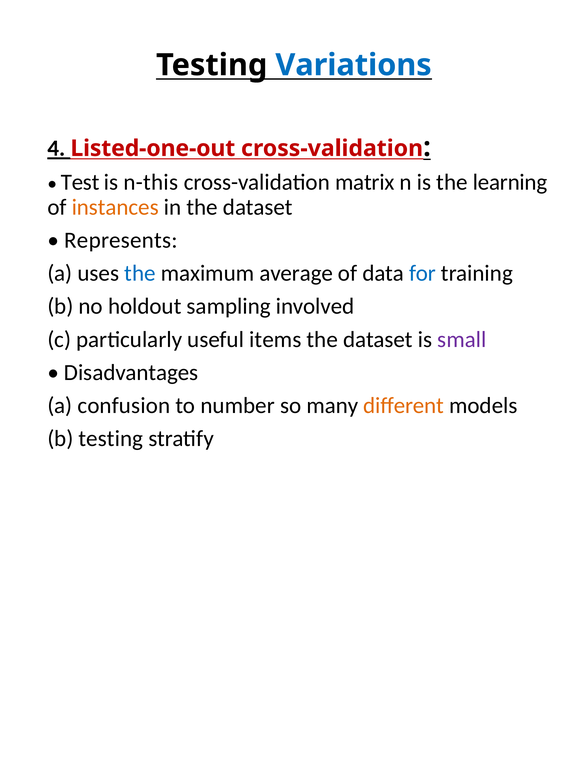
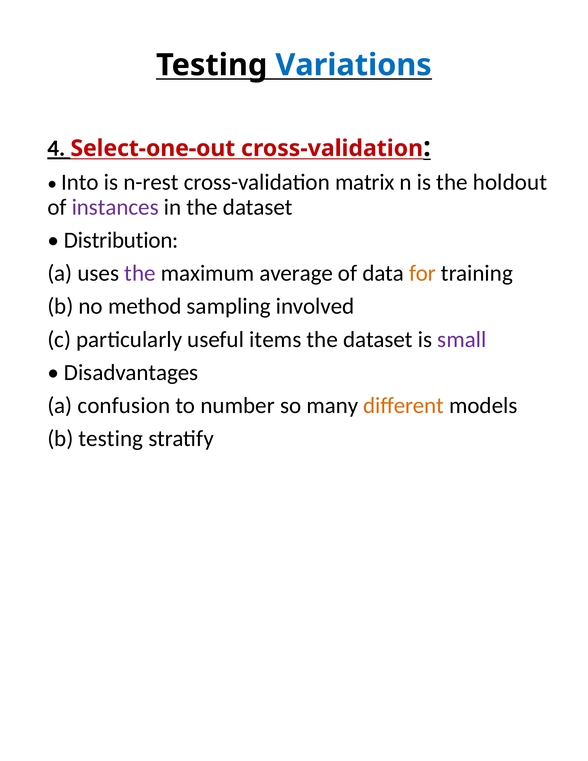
Listed-one-out: Listed-one-out -> Select-one-out (153, 148)
Test: Test -> Into (80, 182)
n-this: n-this -> n-rest (151, 182)
learning: learning -> holdout (510, 182)
instances colour: orange -> purple (115, 207)
Represents: Represents -> Distribution (121, 240)
the colour: blue -> purple (140, 273)
for colour: blue -> orange (422, 273)
holdout: holdout -> method (145, 306)
